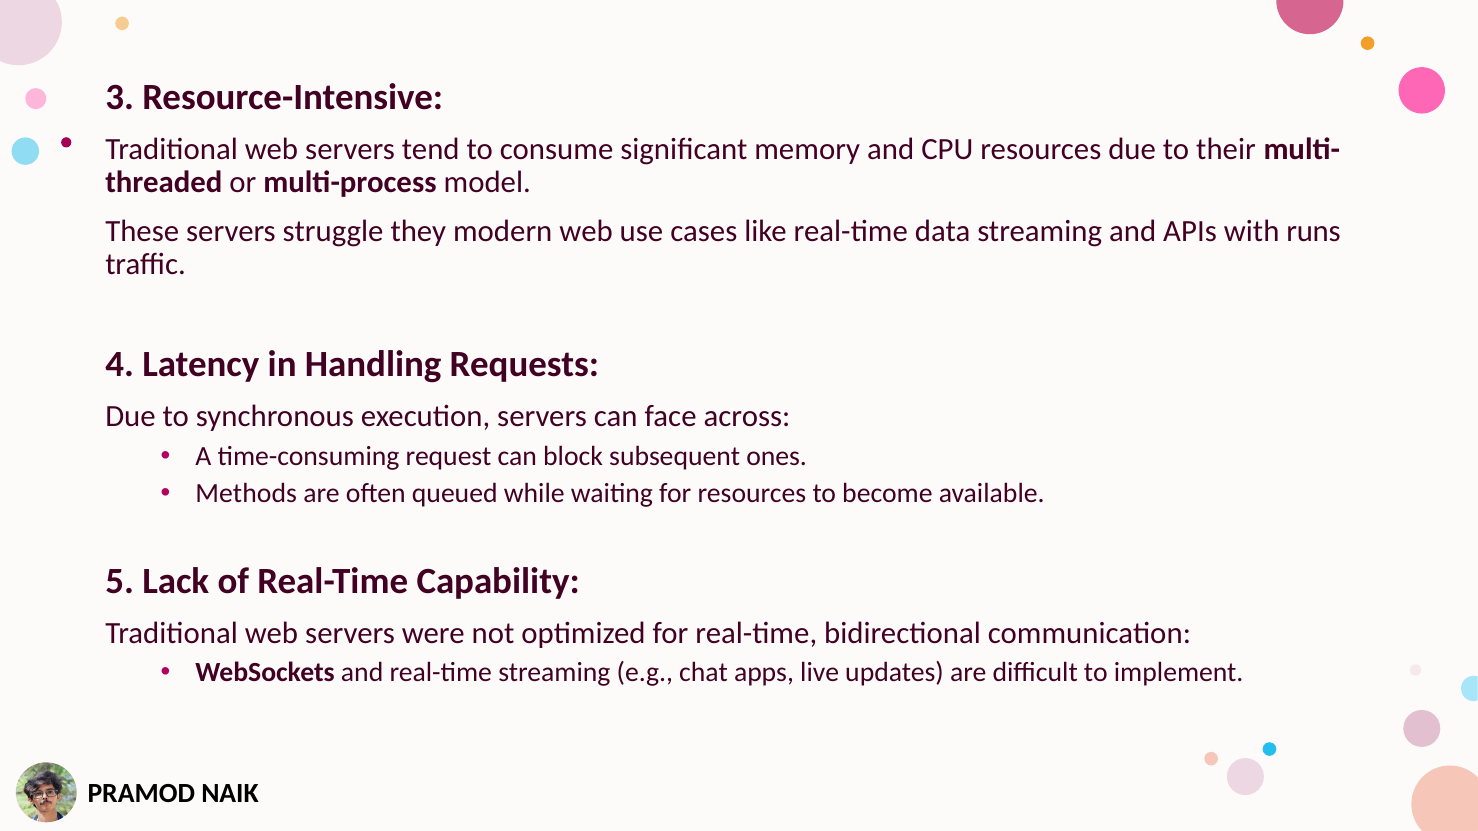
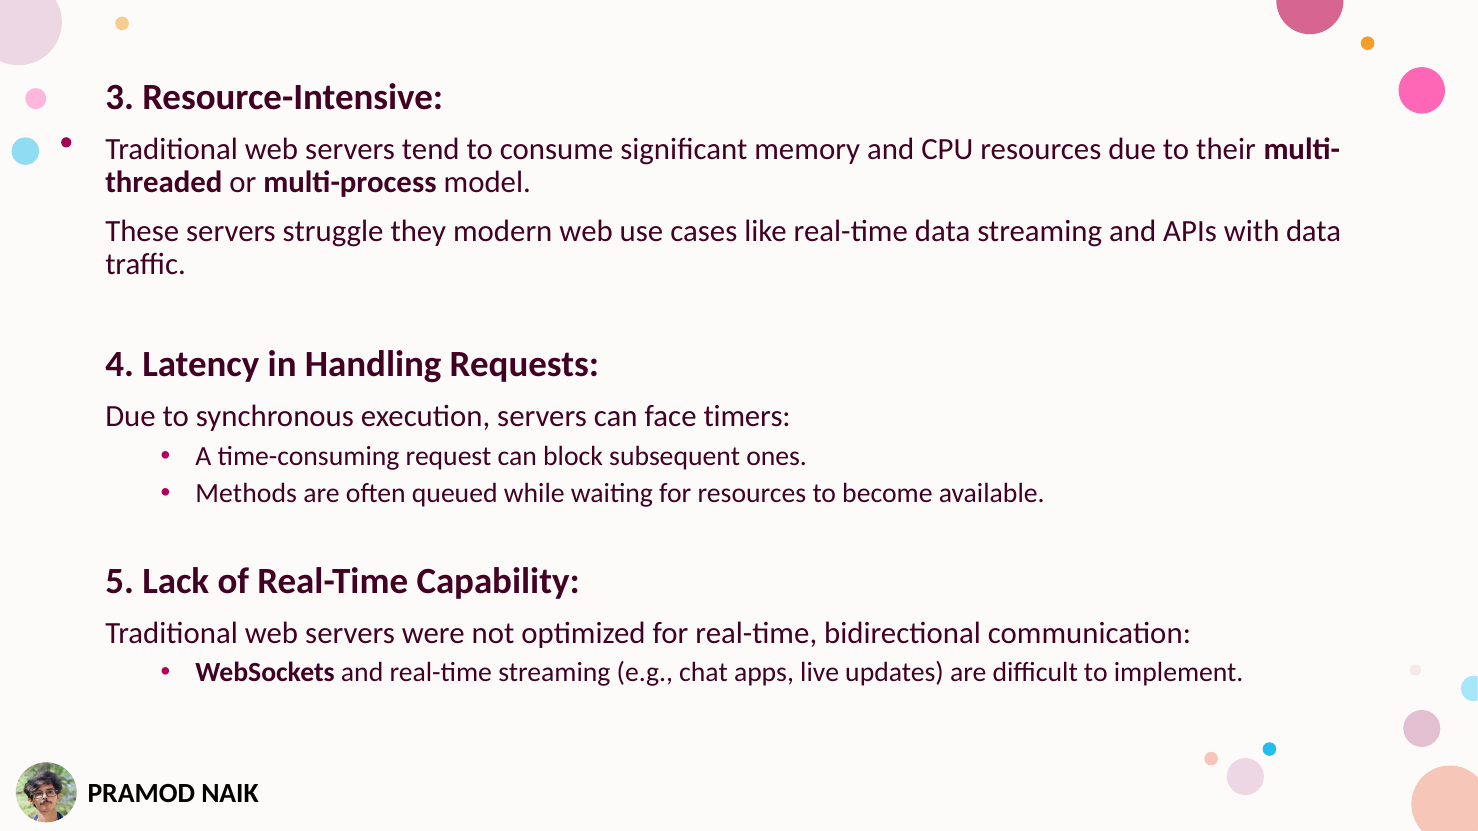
with runs: runs -> data (1314, 231)
across: across -> timers (747, 417)
